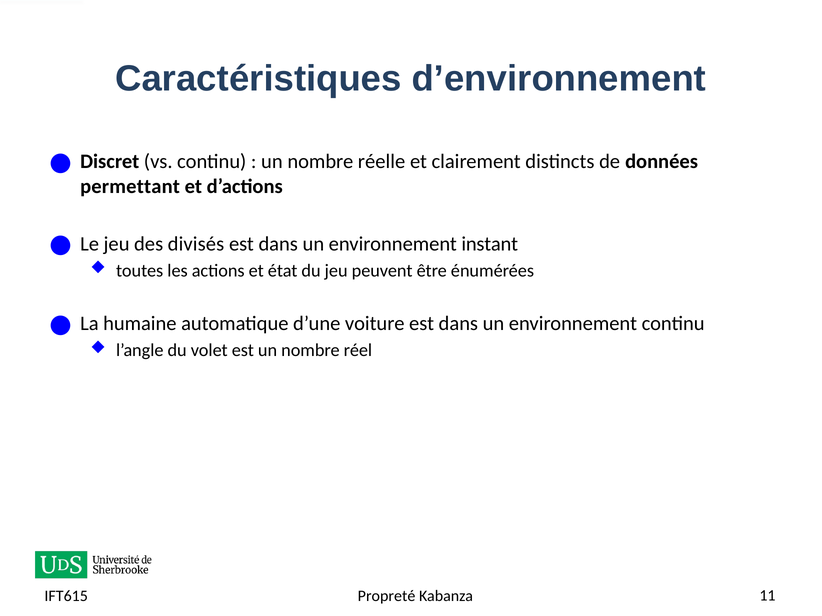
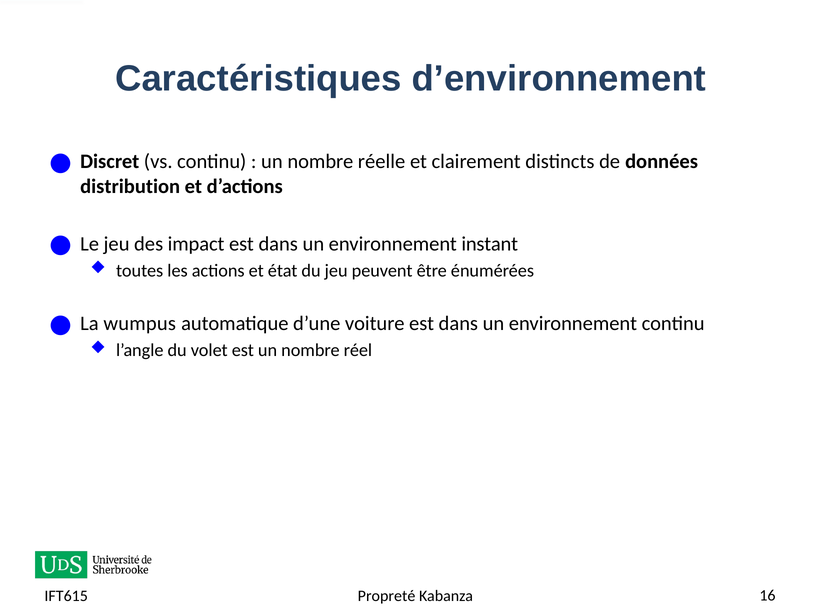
permettant: permettant -> distribution (130, 186)
divisés: divisés -> impact (196, 244)
humaine: humaine -> wumpus (140, 324)
11: 11 -> 16 (767, 596)
